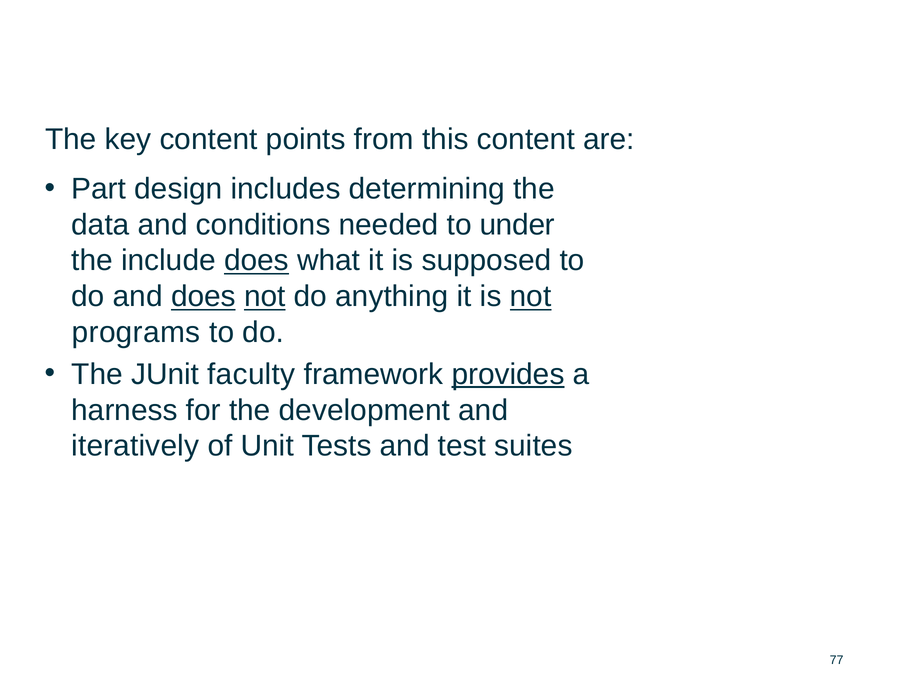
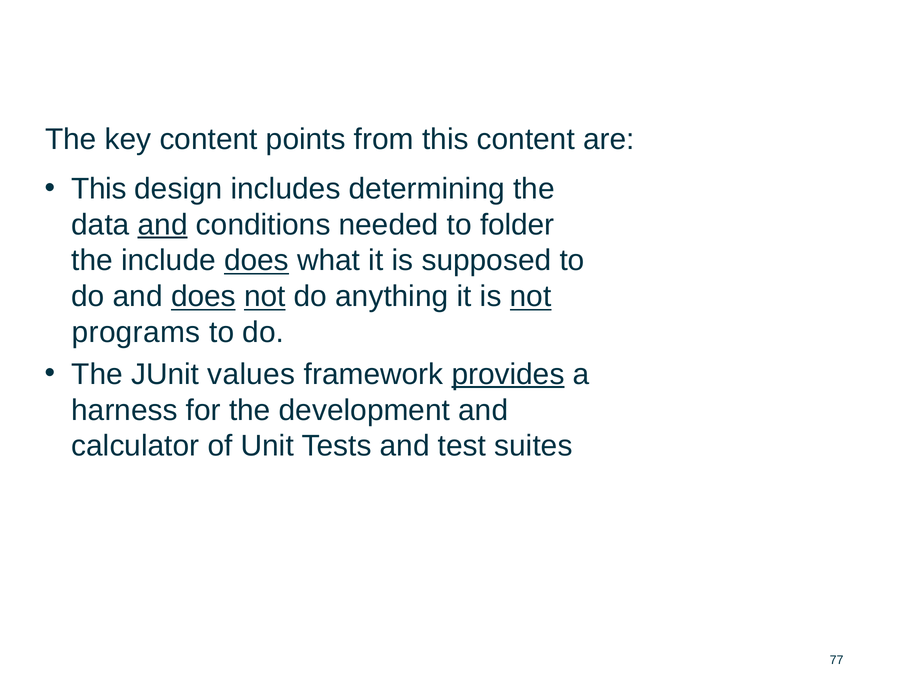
Part: Part -> This (99, 189)
and underline: none -> present (163, 225)
under: under -> folder (517, 225)
faculty: faculty -> values (251, 374)
iteratively: iteratively -> calculator (135, 446)
